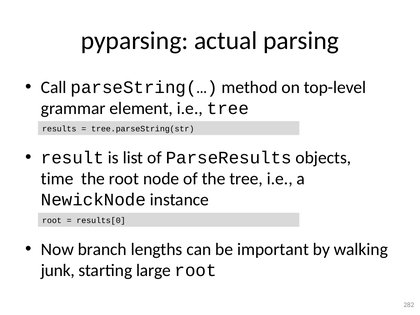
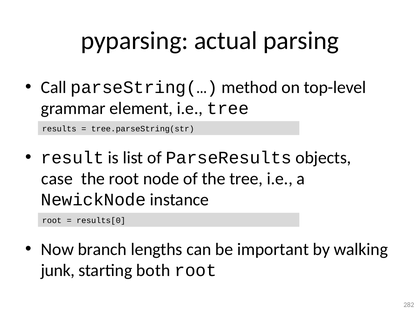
time: time -> case (57, 179)
large: large -> both (153, 270)
